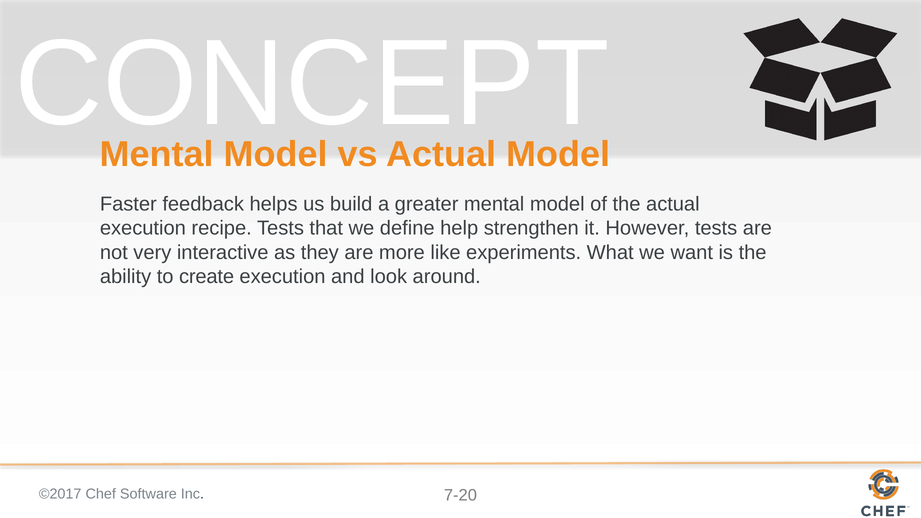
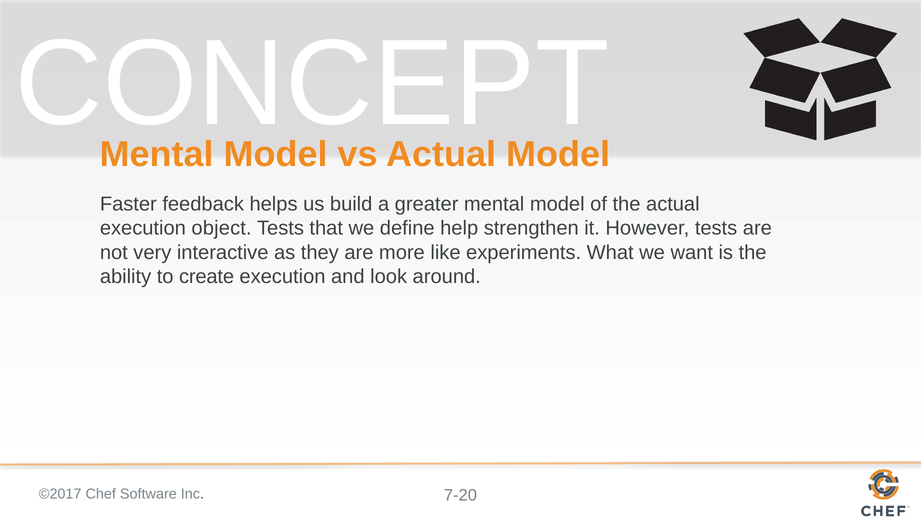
recipe: recipe -> object (222, 228)
